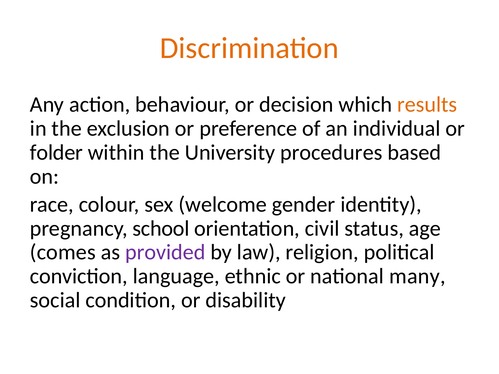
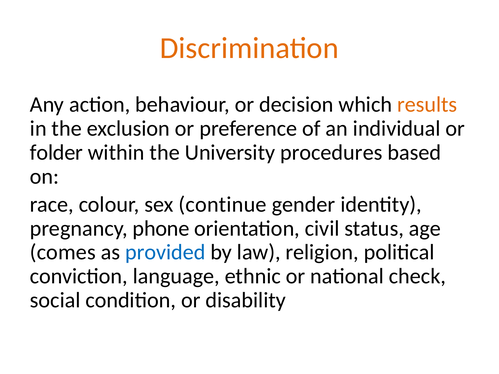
welcome: welcome -> continue (223, 205)
school: school -> phone (161, 229)
provided colour: purple -> blue (165, 252)
many: many -> check (417, 276)
